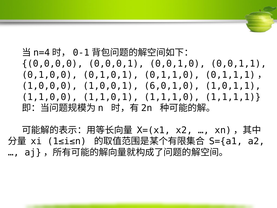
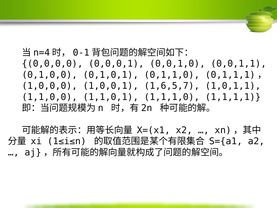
6,0,1,0: 6,0,1,0 -> 1,6,5,7 (172, 86)
